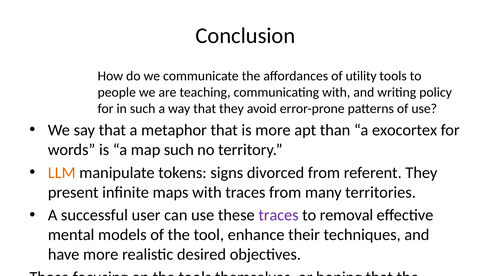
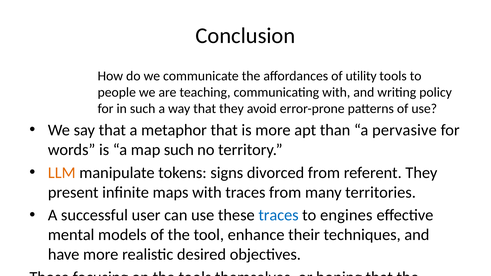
exocortex: exocortex -> pervasive (404, 130)
traces colour: purple -> blue (278, 215)
removal: removal -> engines (346, 215)
